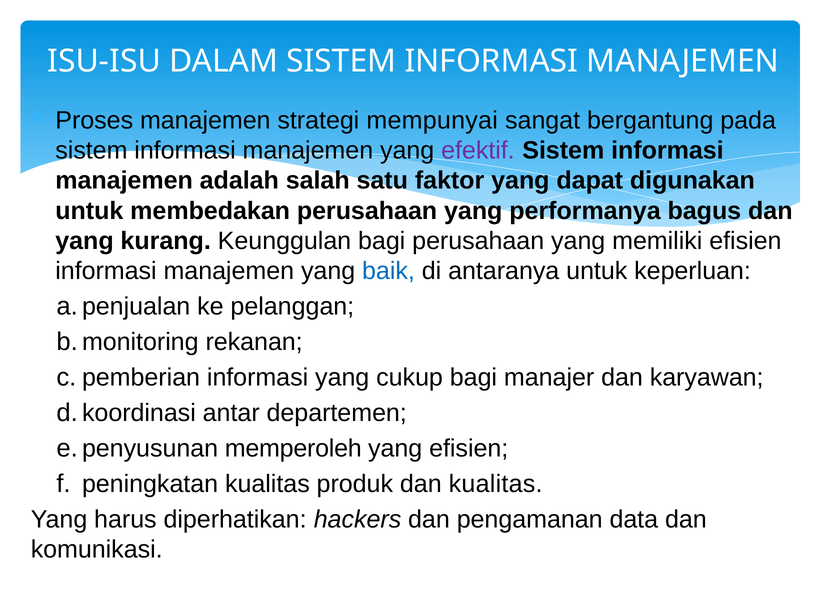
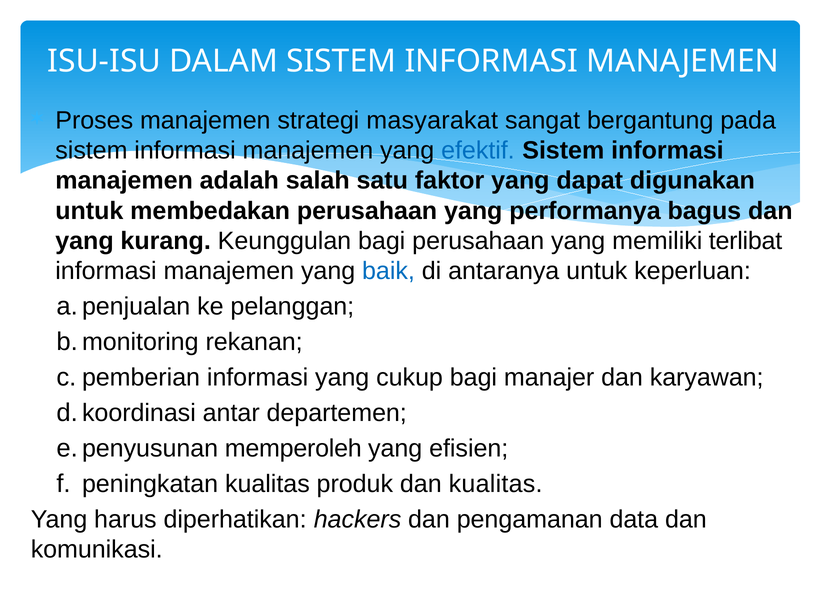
mempunyai: mempunyai -> masyarakat (432, 121)
efektif colour: purple -> blue (478, 151)
memiliki efisien: efisien -> terlibat (746, 241)
